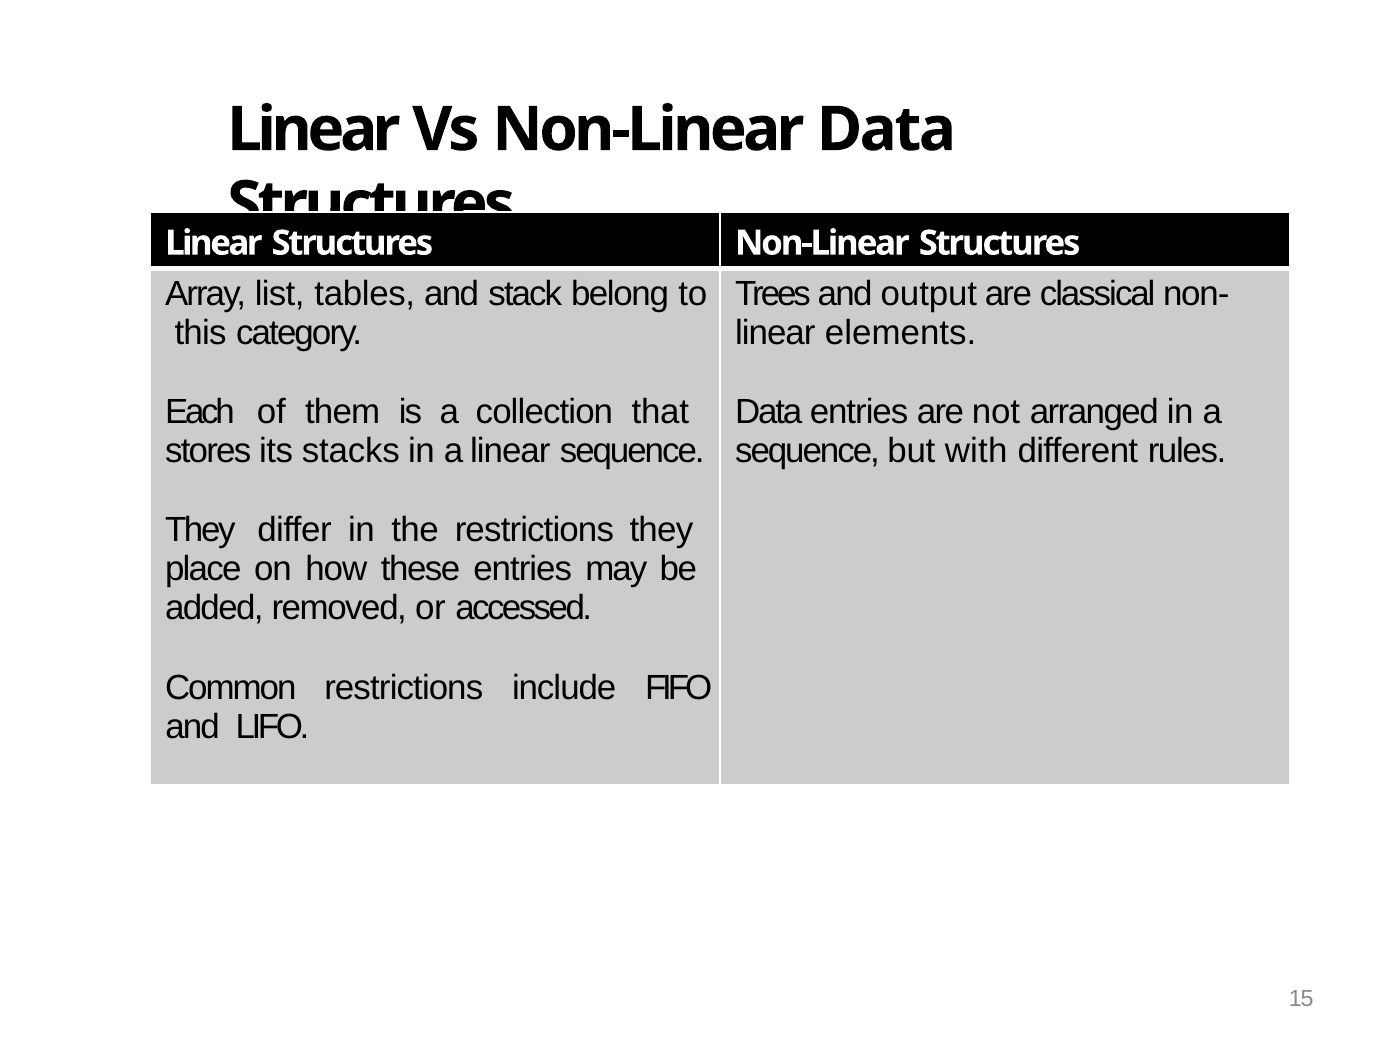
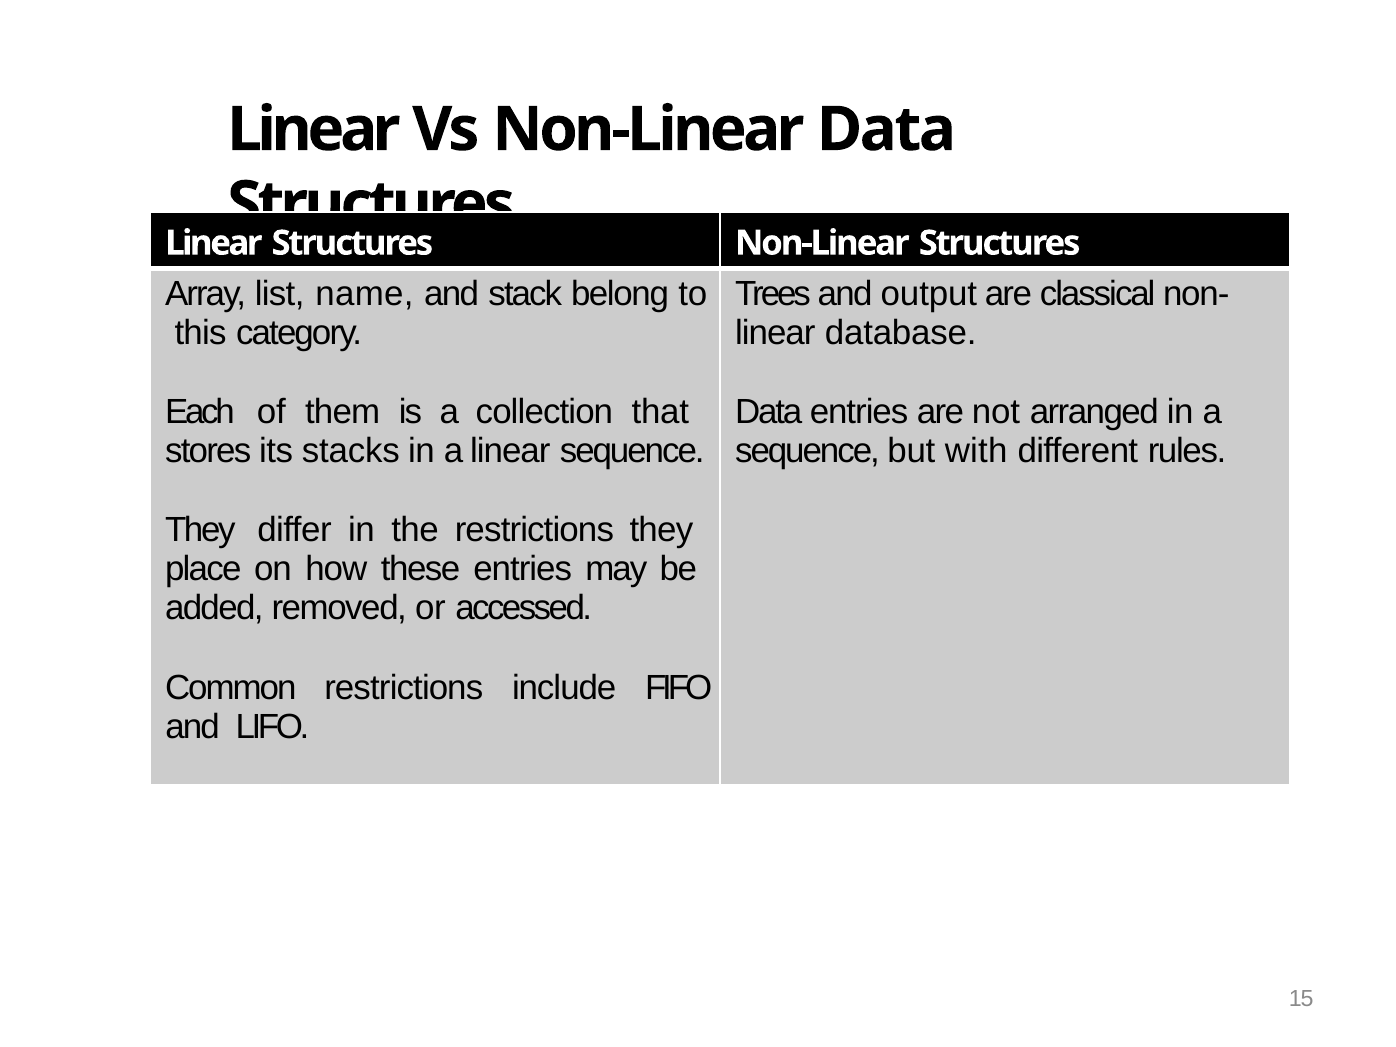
tables: tables -> name (364, 294)
elements: elements -> database (901, 333)
